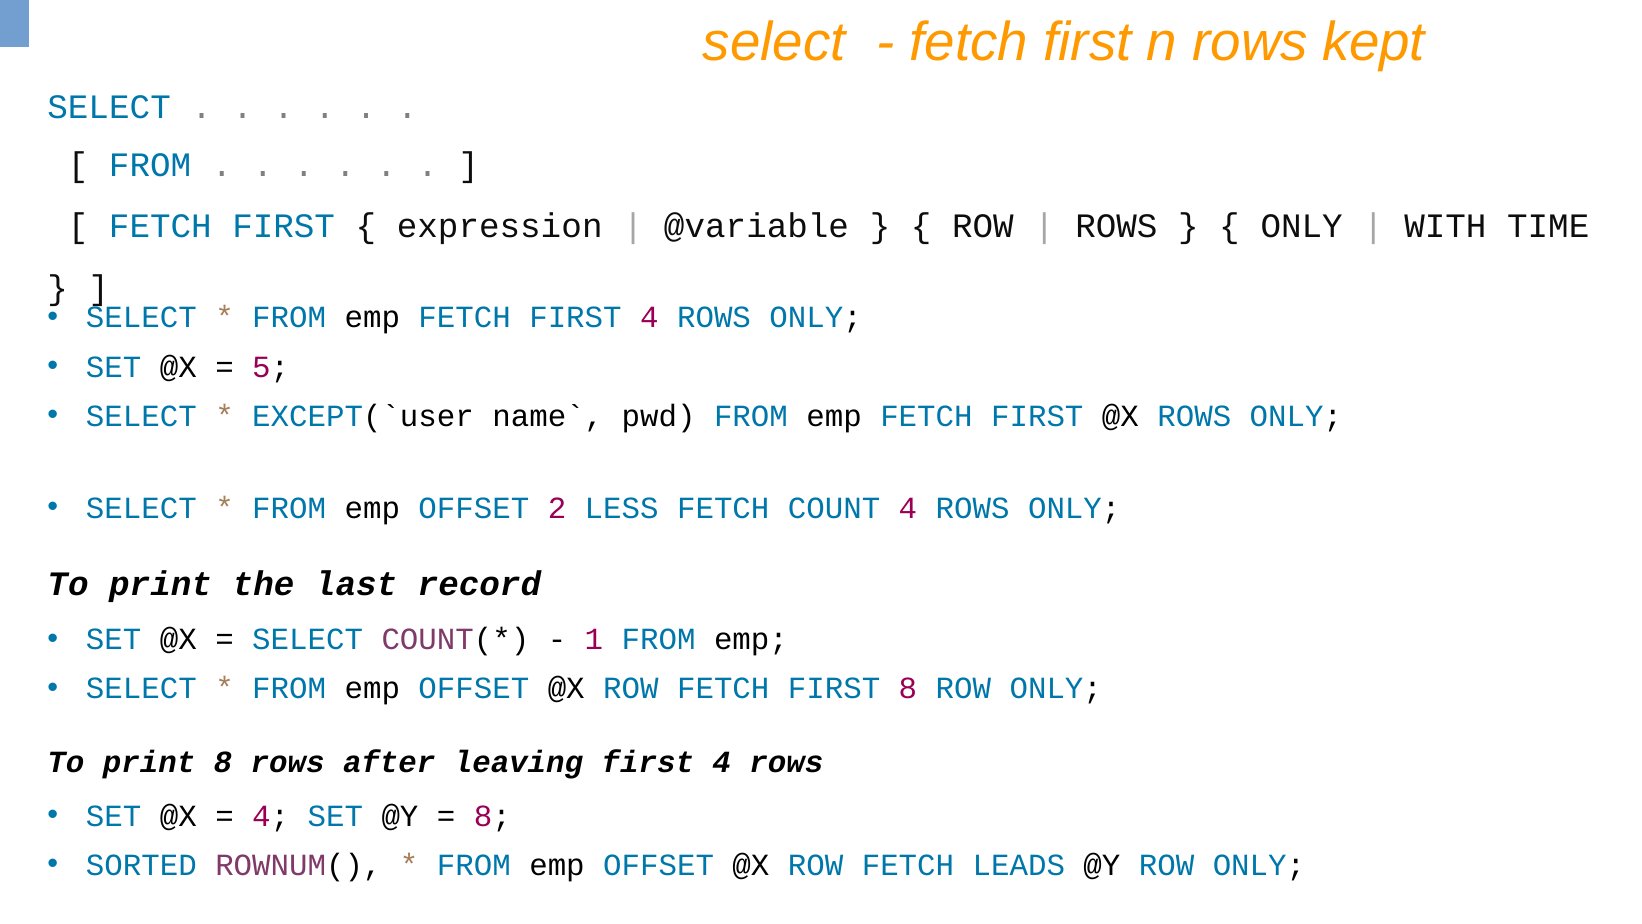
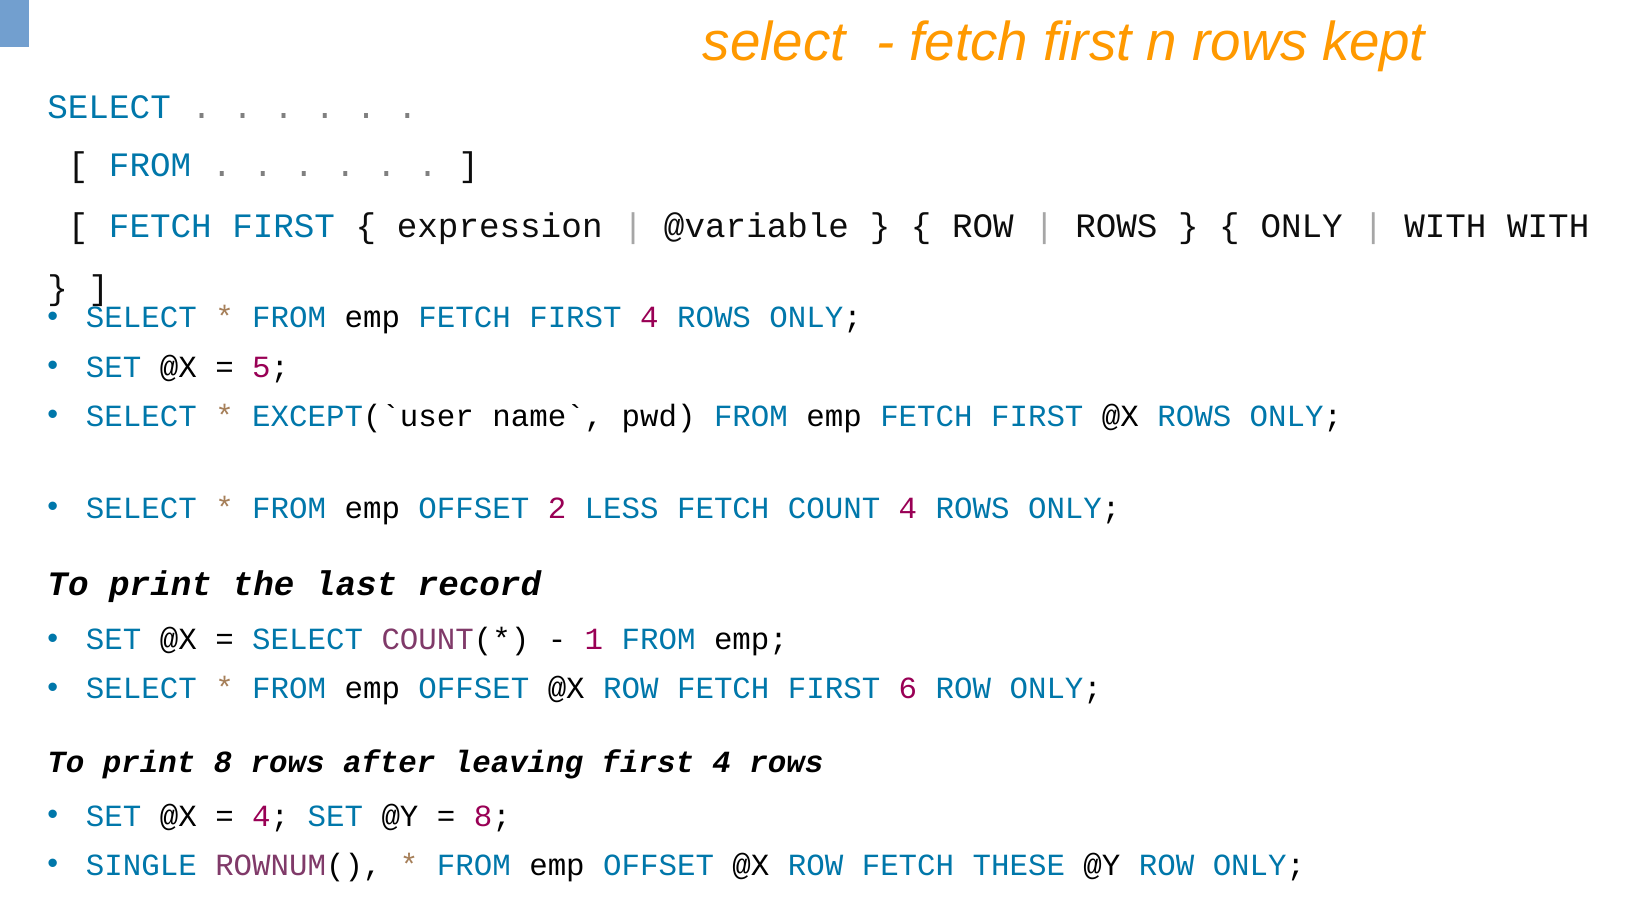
WITH TIME: TIME -> WITH (1548, 227)
FIRST 8: 8 -> 6 (908, 688)
SORTED: SORTED -> SINGLE (141, 865)
LEADS: LEADS -> THESE (1019, 865)
